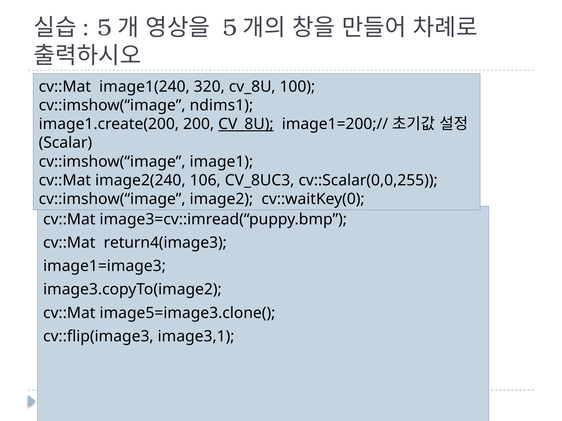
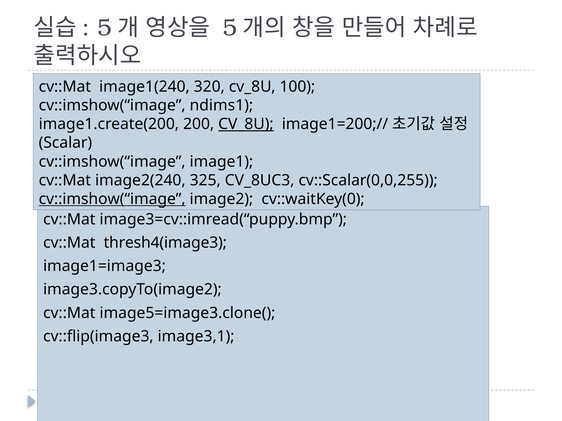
106: 106 -> 325 (205, 180)
cv::imshow(“image underline: none -> present (112, 199)
return4(image3: return4(image3 -> thresh4(image3 (165, 243)
